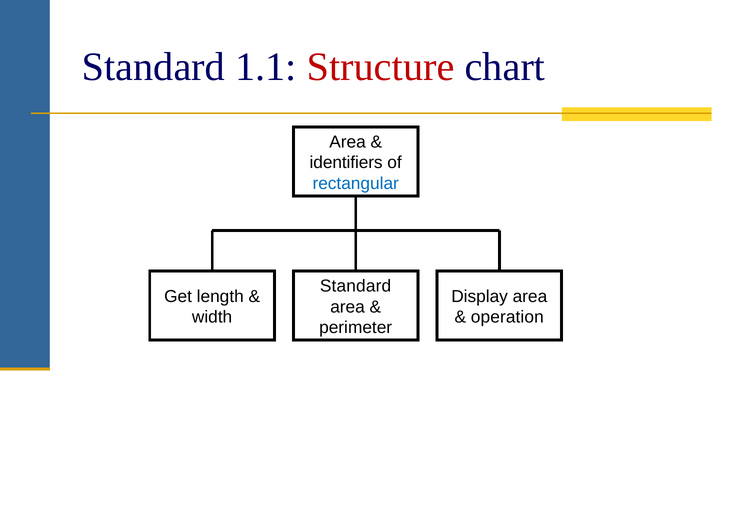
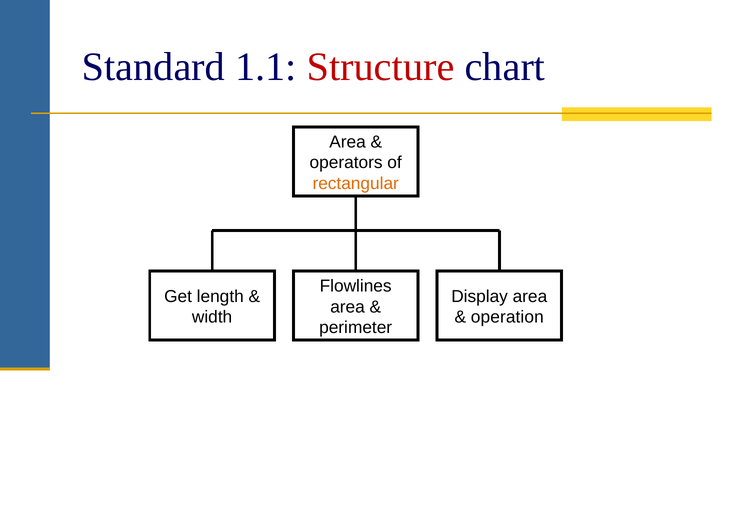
identifiers: identifiers -> operators (346, 163)
rectangular colour: blue -> orange (356, 183)
Standard: Standard -> Flowlines (356, 286)
